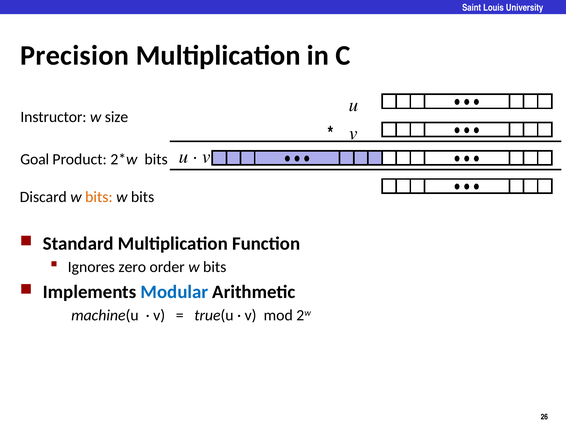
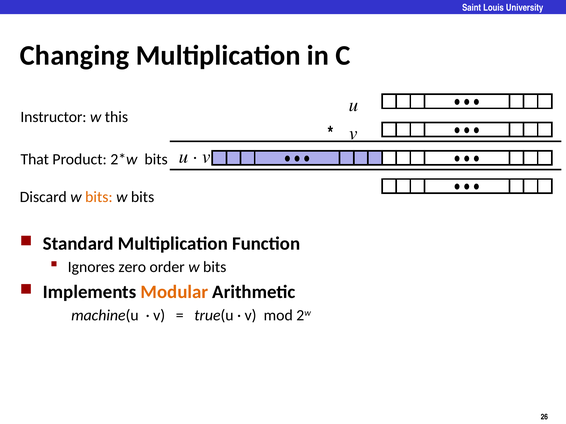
Precision: Precision -> Changing (75, 56)
size: size -> this (116, 117)
Goal: Goal -> That (35, 160)
Modular colour: blue -> orange (174, 292)
